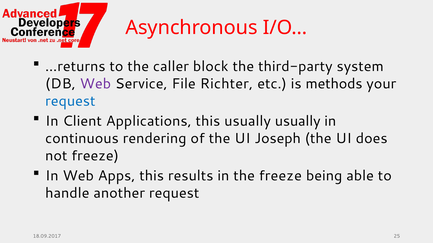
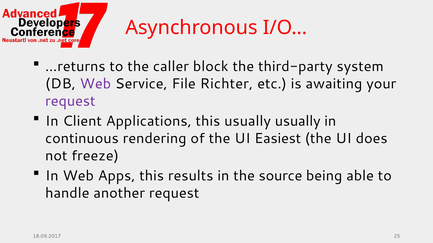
methods: methods -> awaiting (334, 84)
request colour: blue -> purple (70, 101)
Joseph: Joseph -> Easiest (278, 139)
the freeze: freeze -> source (281, 176)
